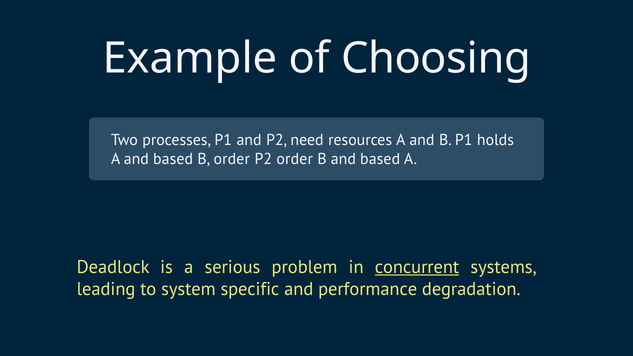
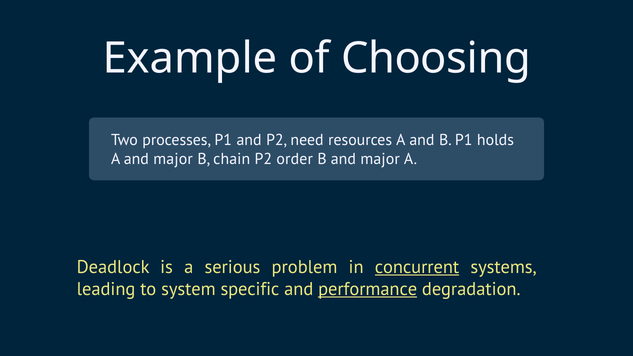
A and based: based -> major (173, 159)
B order: order -> chain (232, 159)
B and based: based -> major (380, 159)
performance underline: none -> present (368, 289)
